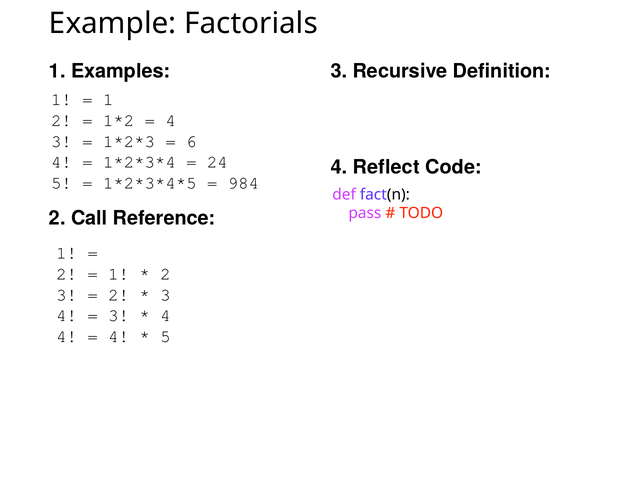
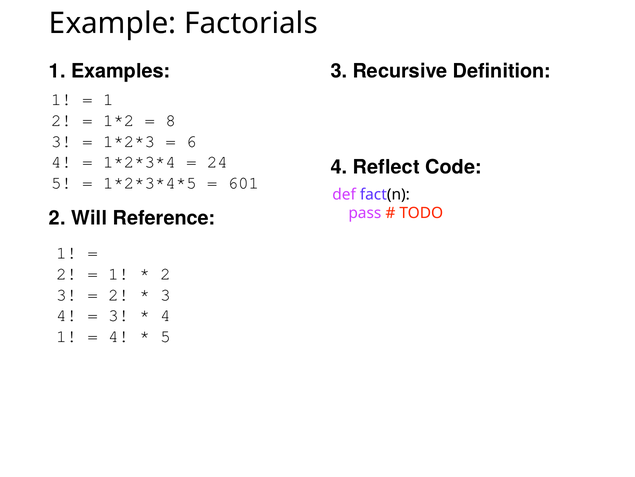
4: 4 -> 8 (171, 120)
984: 984 -> 601 (243, 183)
Call: Call -> Will (89, 218)
4: 4 -> 1 (67, 336)
